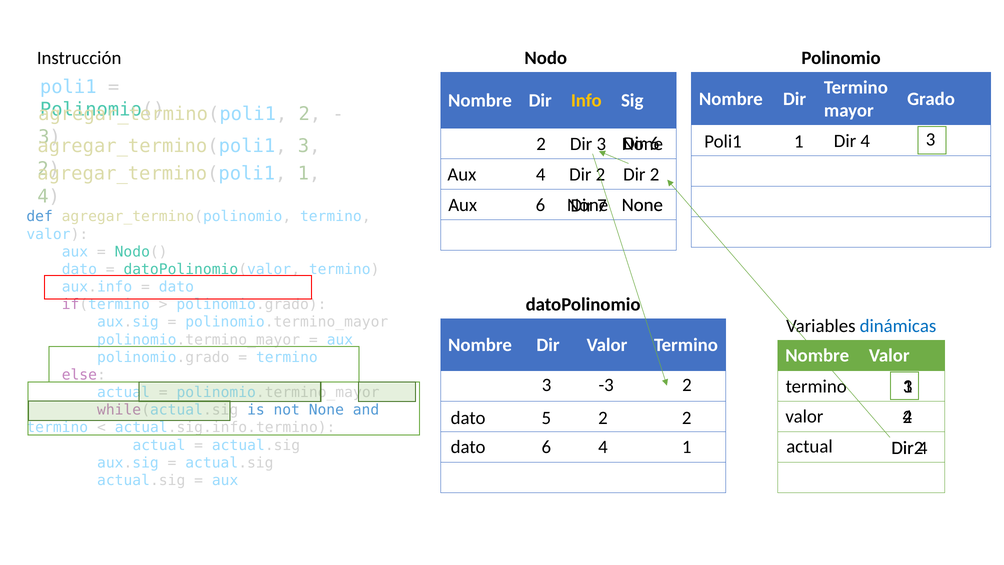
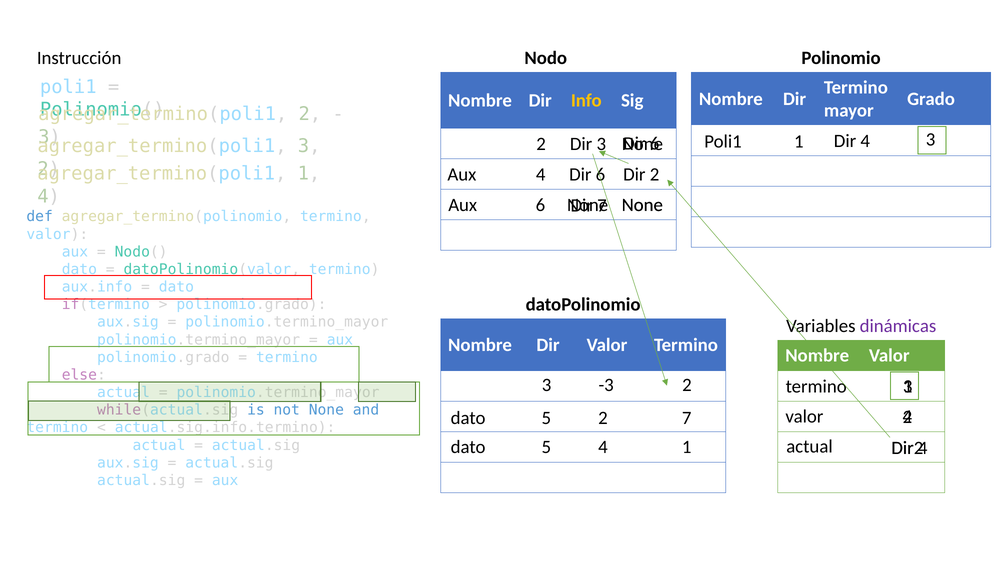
2: 2 -> 6 (600, 175)
dinámicas colour: blue -> purple (898, 326)
2 2: 2 -> 7 (687, 418)
6: 6 -> 5 (546, 447)
